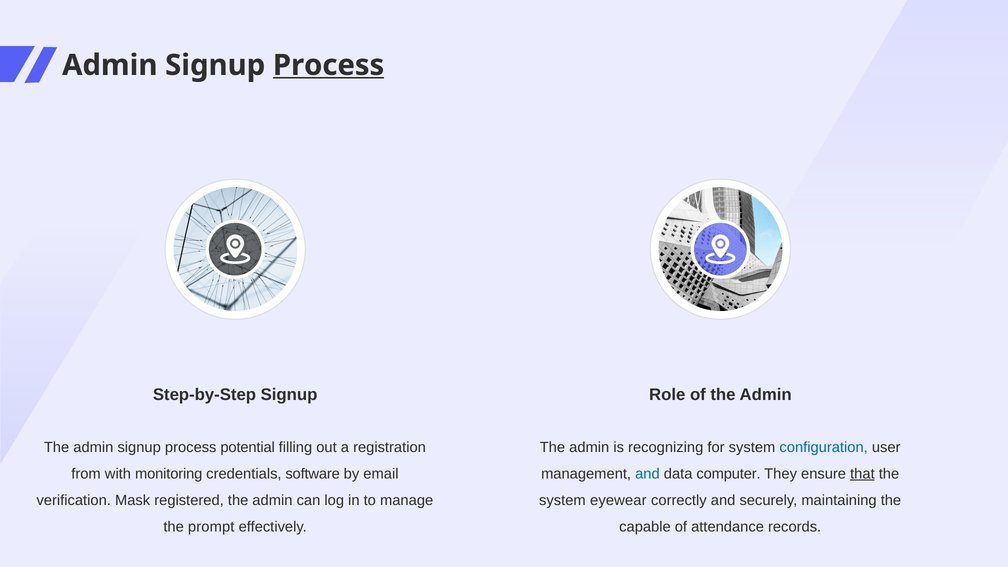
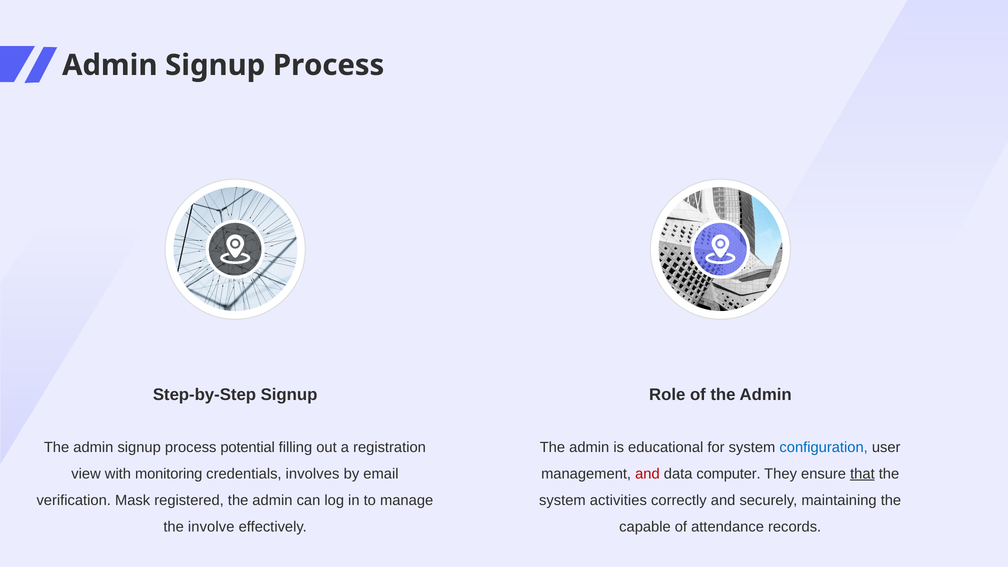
Process underline: present -> none (329, 65)
recognizing: recognizing -> educational (666, 447)
from: from -> view (86, 474)
software: software -> involves (313, 474)
and colour: blue -> red (647, 474)
eyewear: eyewear -> activities (618, 500)
prompt: prompt -> involve (211, 527)
